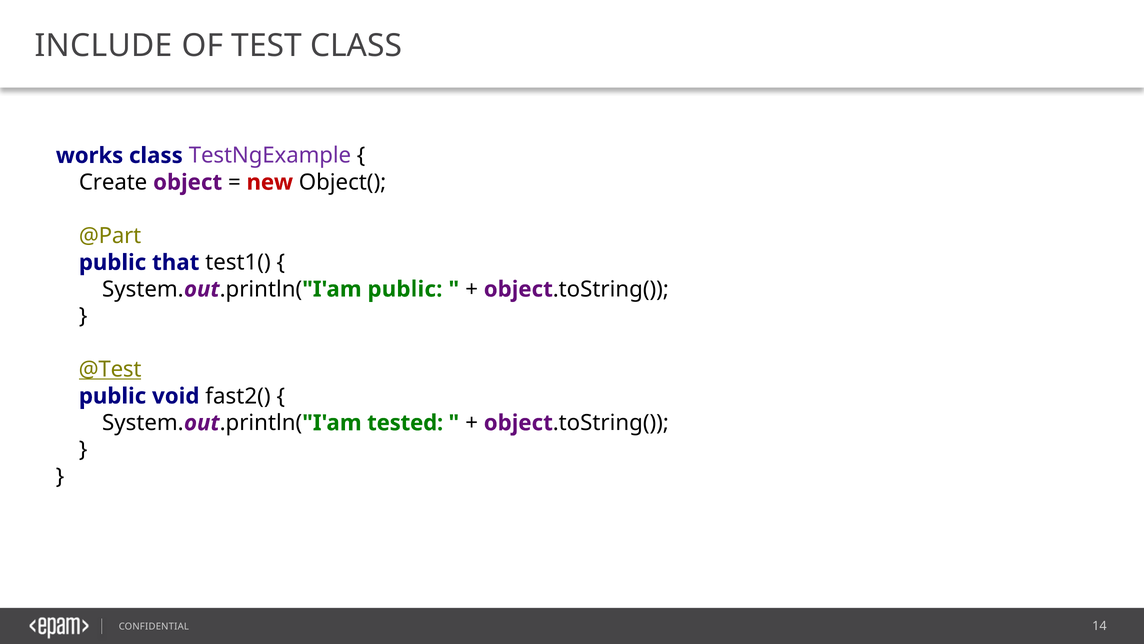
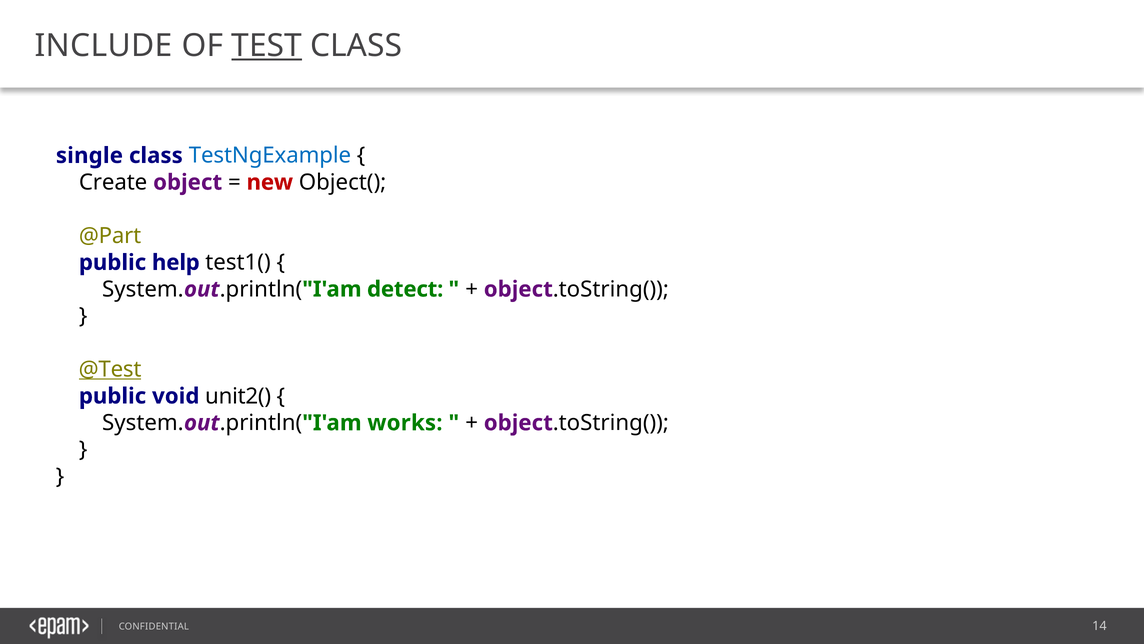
TEST underline: none -> present (267, 46)
works: works -> single (89, 156)
TestNgExample colour: purple -> blue (270, 156)
that: that -> help (176, 262)
System.out.println("I'am public: public -> detect (405, 289)
fast2(: fast2( -> unit2( (238, 396)
tested: tested -> works (405, 423)
